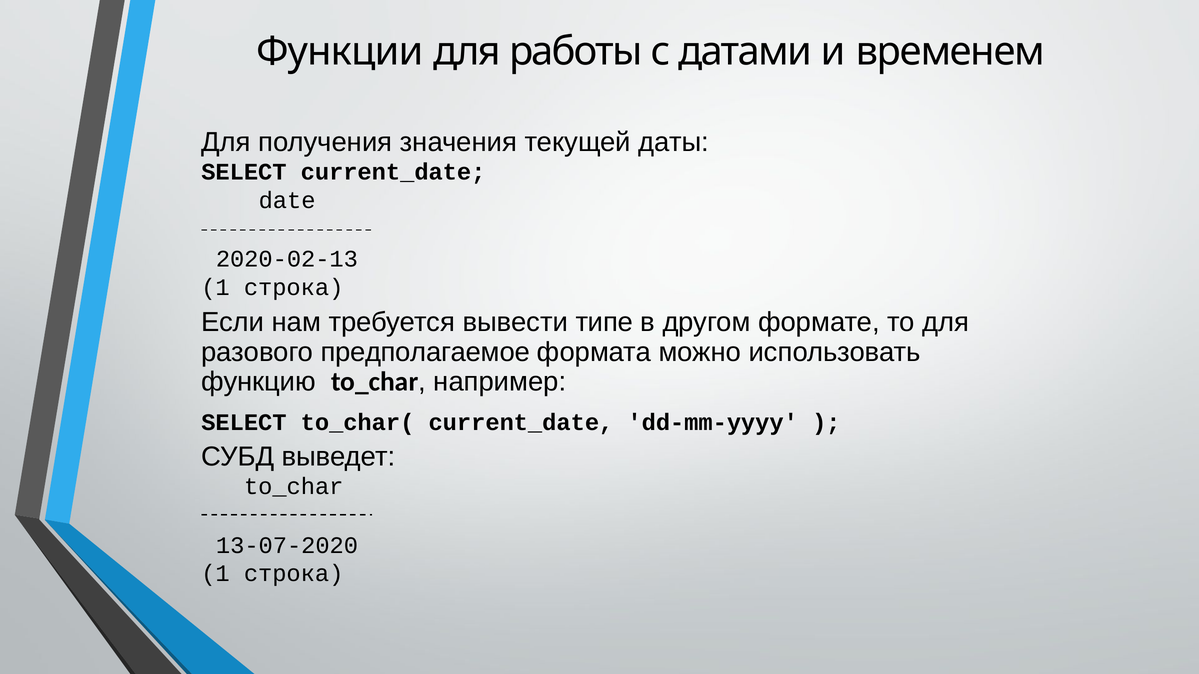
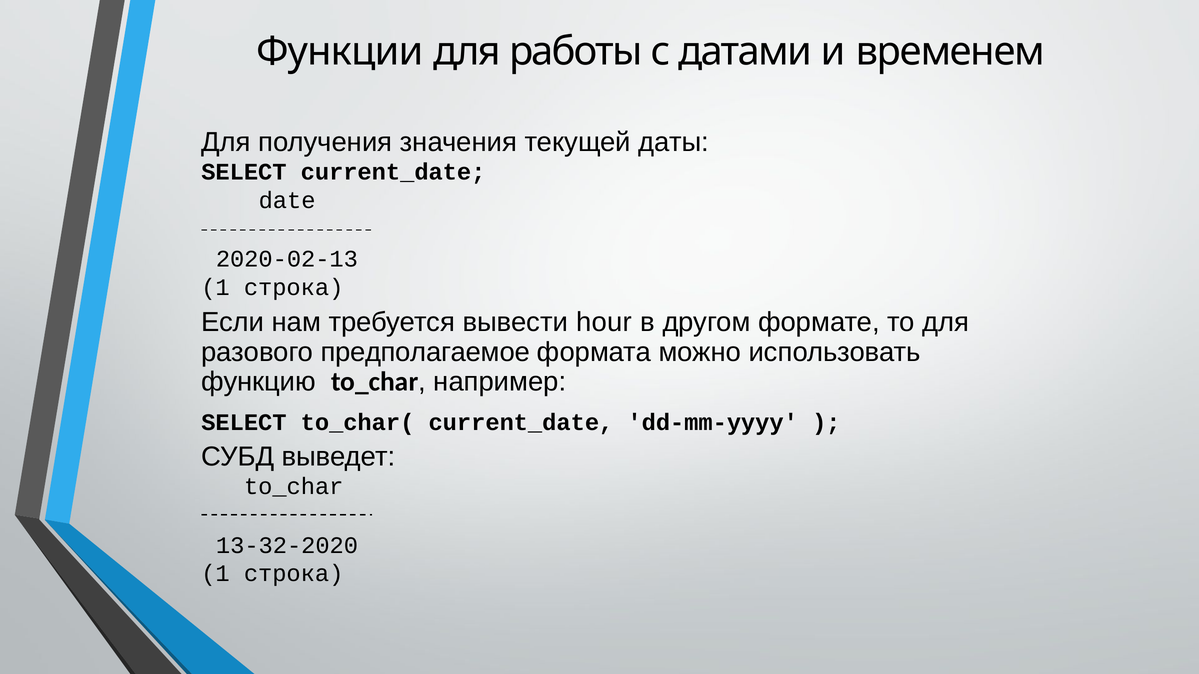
типе: типе -> hour (604, 323)
13-07-2020: 13-07-2020 -> 13-32-2020 (287, 546)
